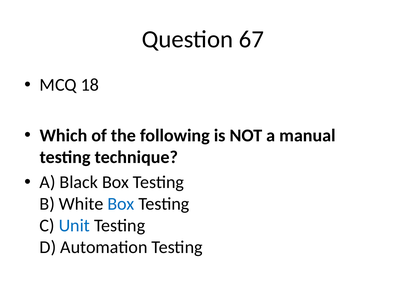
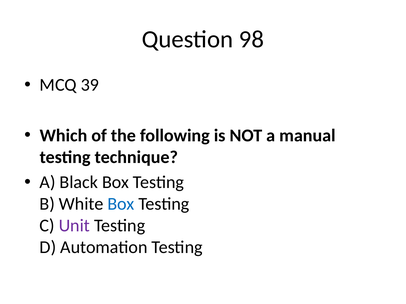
67: 67 -> 98 (251, 39)
18: 18 -> 39 (90, 85)
Unit colour: blue -> purple (74, 226)
